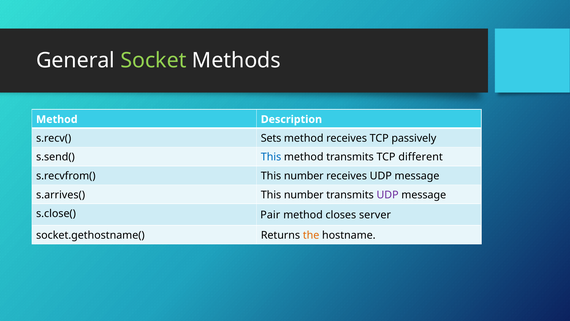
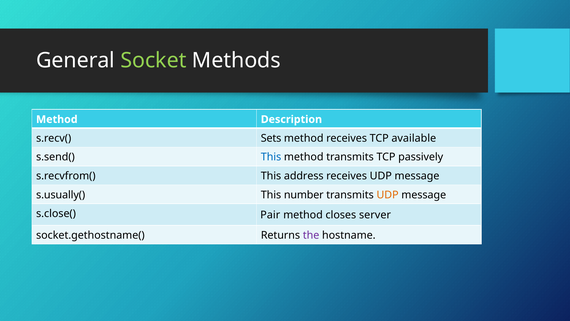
passively: passively -> available (414, 138)
different: different -> passively (421, 157)
s.recvfrom( This number: number -> address (304, 176)
s.arrives(: s.arrives( -> s.usually( (61, 195)
UDP colour: purple -> orange (388, 195)
the colour: orange -> purple (311, 235)
